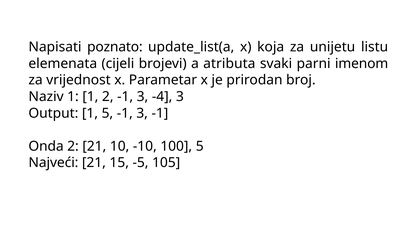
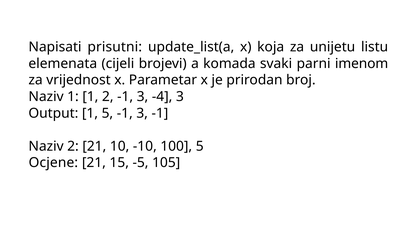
poznato: poznato -> prisutni (115, 47)
atributa: atributa -> komada (229, 64)
Onda: Onda -> Naziv (46, 146)
Najveći: Najveći -> Ocjene (53, 163)
